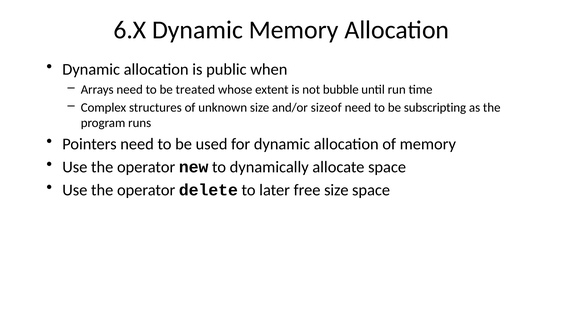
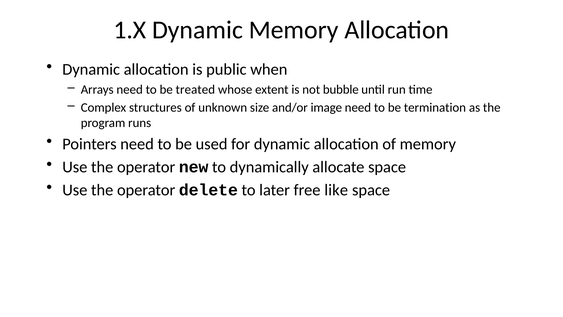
6.X: 6.X -> 1.X (130, 30)
sizeof: sizeof -> image (326, 107)
subscripting: subscripting -> termination (435, 107)
free size: size -> like (336, 190)
